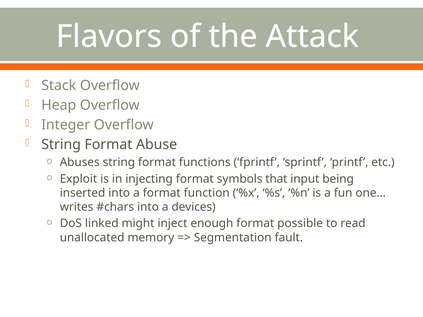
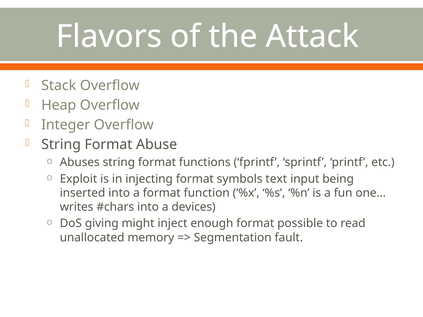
that: that -> text (276, 179)
linked: linked -> giving (102, 224)
